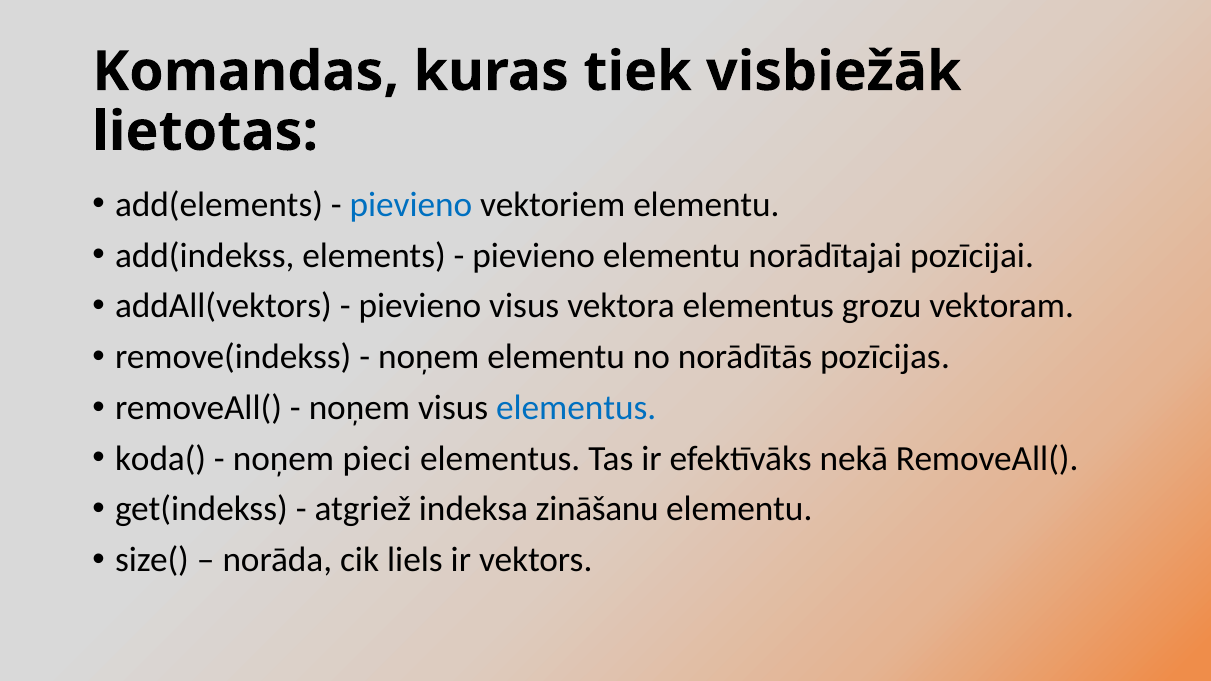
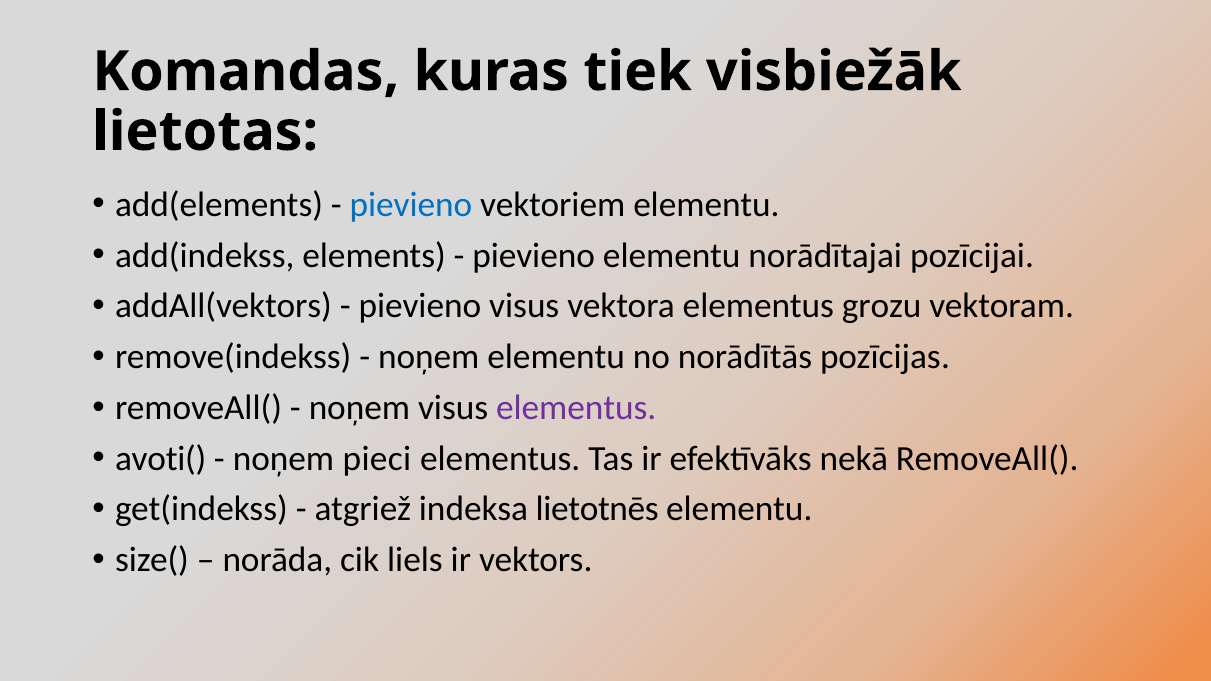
elementus colour: blue -> purple (576, 408)
koda(: koda( -> avoti( (161, 459)
zināšanu: zināšanu -> lietotnēs (597, 509)
